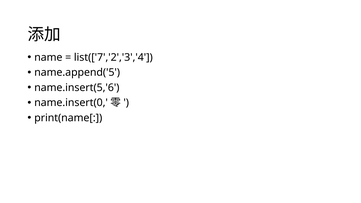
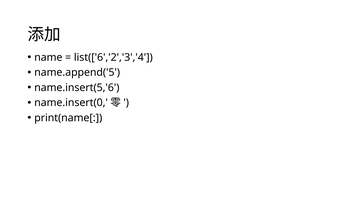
list(['7','2','3','4: list(['7','2','3','4 -> list(['6','2','3','4 (113, 57)
